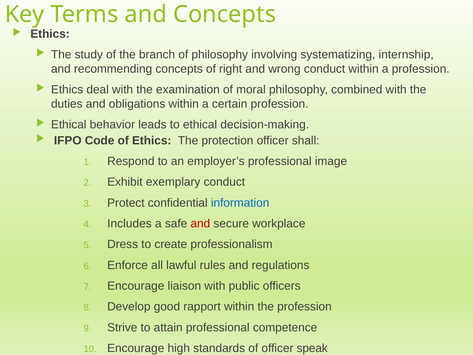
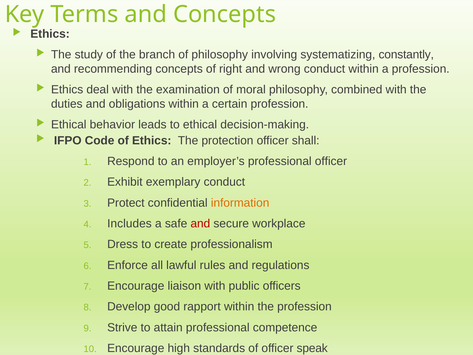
internship: internship -> constantly (406, 55)
professional image: image -> officer (331, 161)
information colour: blue -> orange (240, 203)
